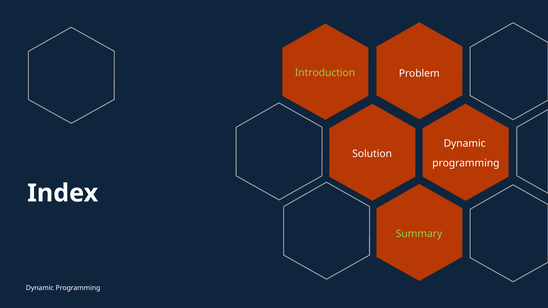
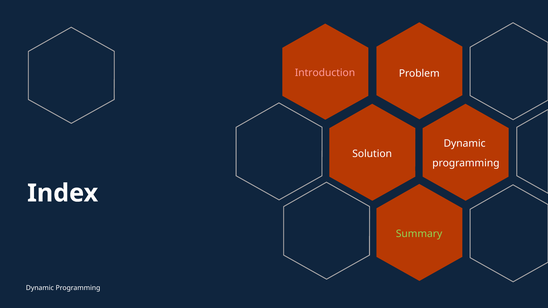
Introduction colour: light green -> pink (325, 73)
